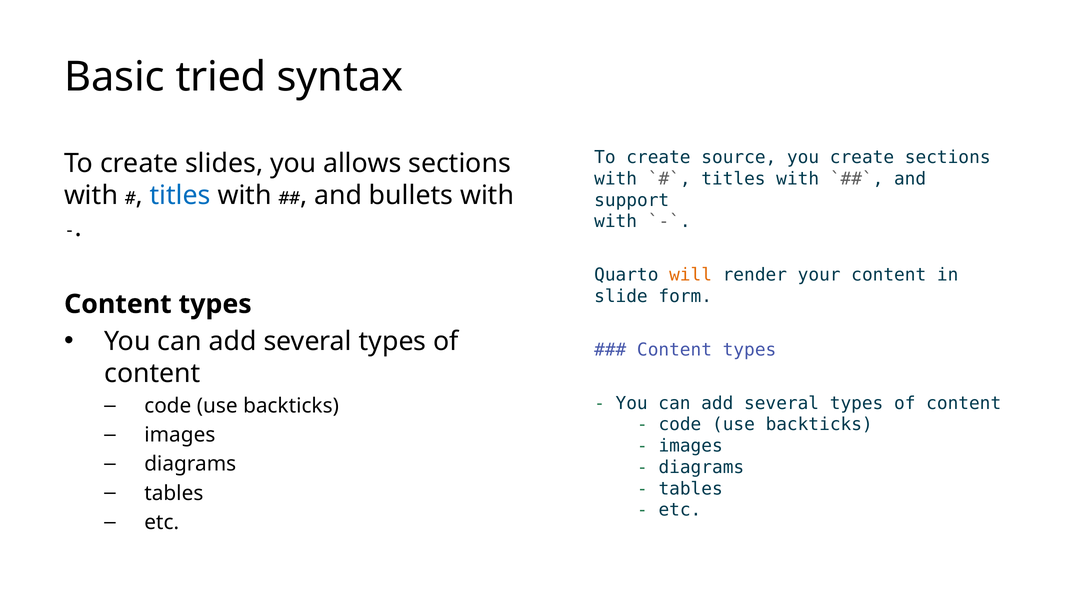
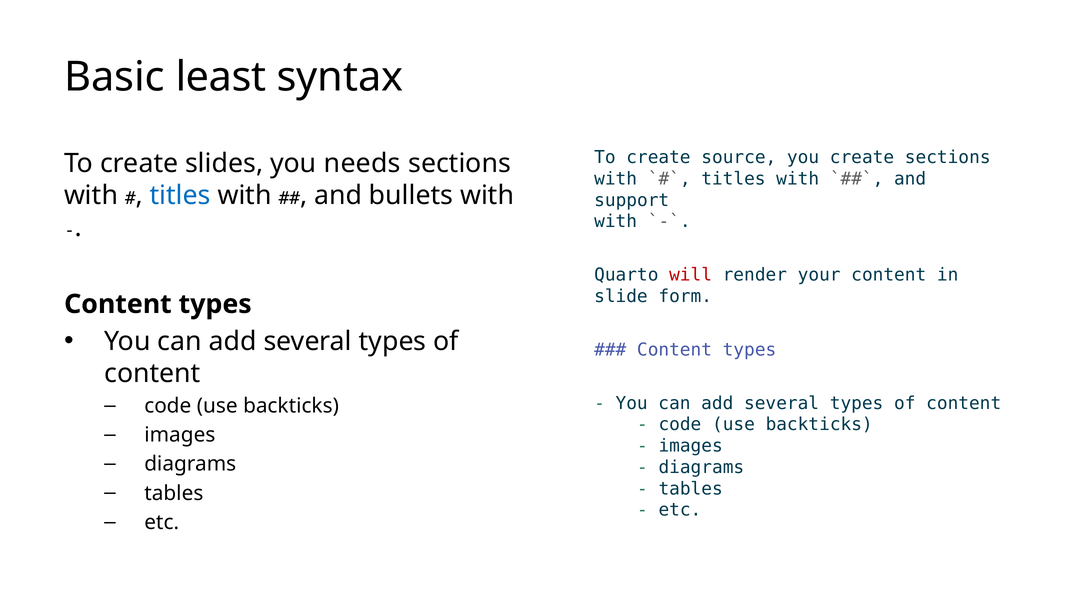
tried: tried -> least (221, 77)
allows: allows -> needs (362, 164)
will colour: orange -> red (691, 275)
